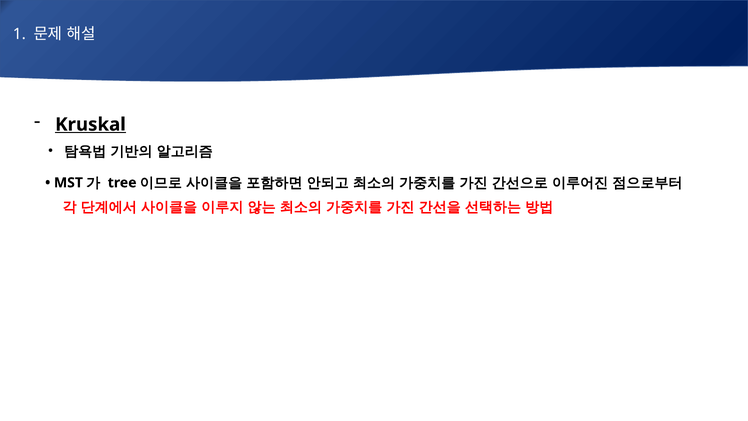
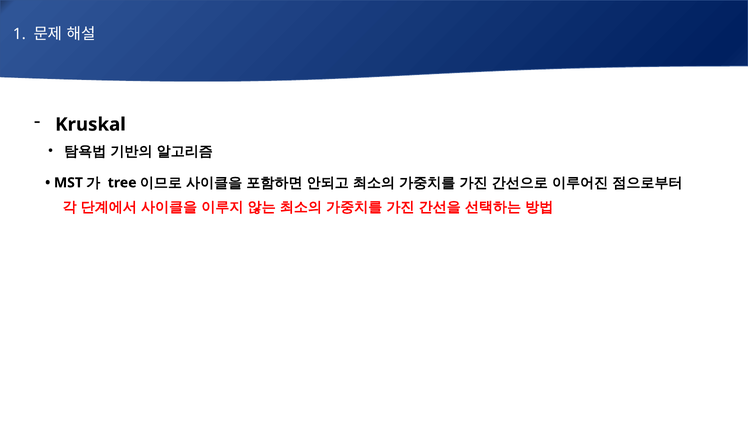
Kruskal underline: present -> none (90, 124)
